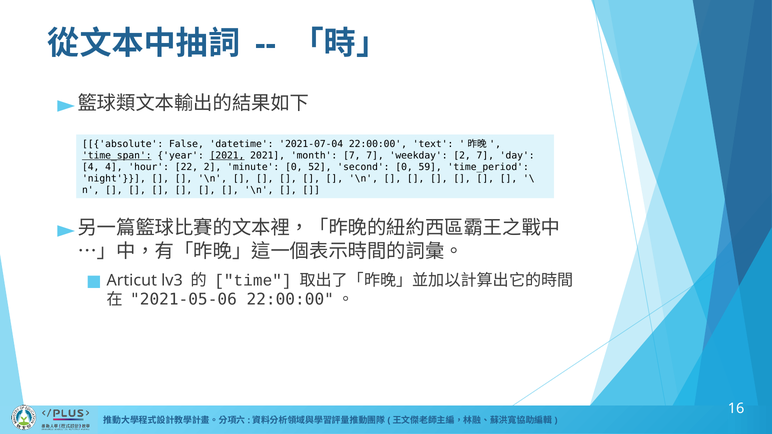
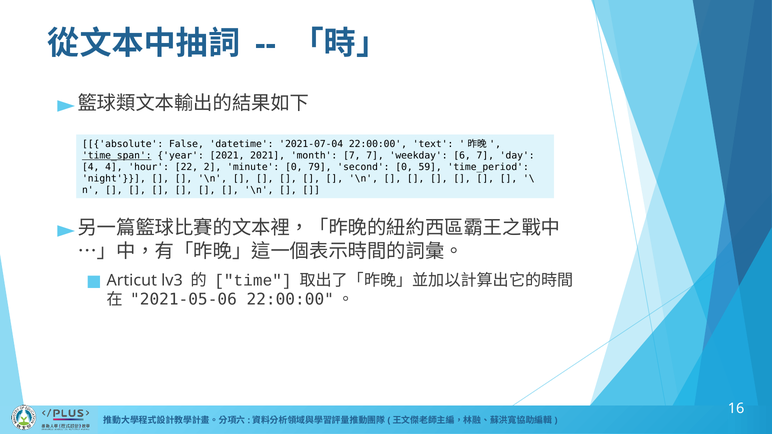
2021 underline: present -> none (227, 156)
weekday 2: 2 -> 6 (462, 156)
52: 52 -> 79 (320, 167)
